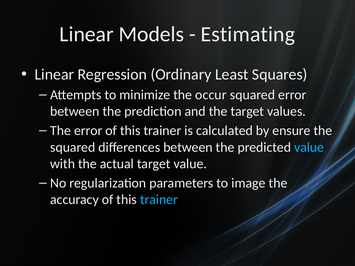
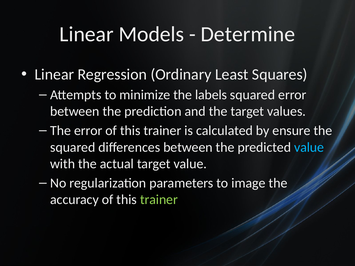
Estimating: Estimating -> Determine (248, 34)
occur: occur -> labels (211, 95)
trainer colour: light blue -> light green (159, 200)
